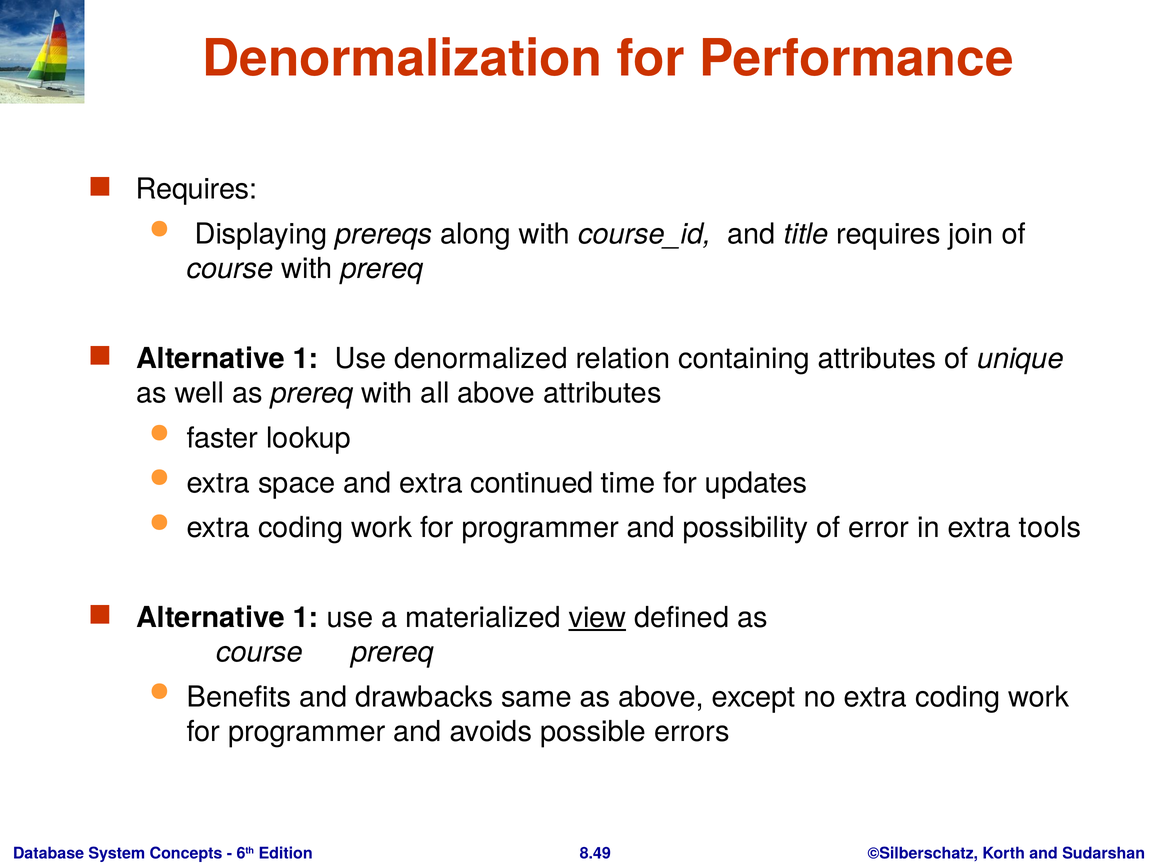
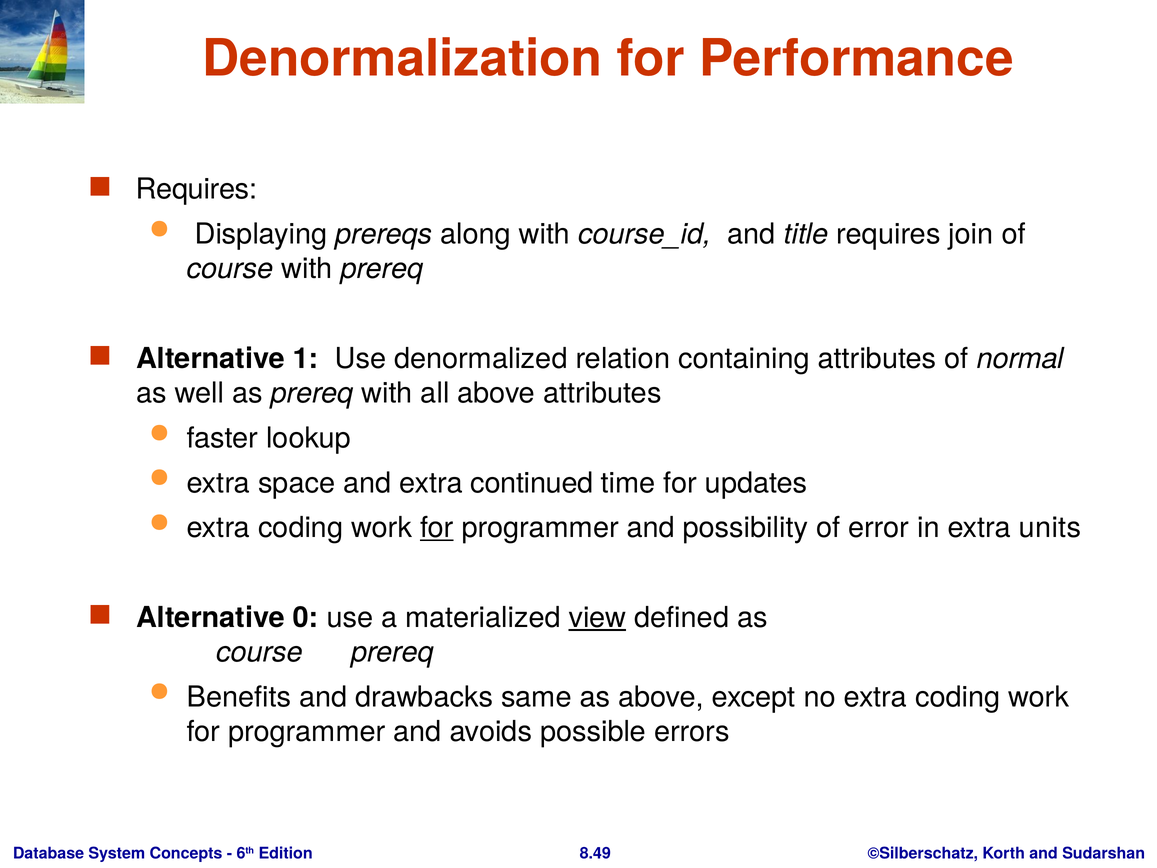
unique: unique -> normal (1020, 358)
for underline: none -> present (437, 528)
tools: tools -> units (1050, 528)
1: 1 -> 0 (306, 617)
